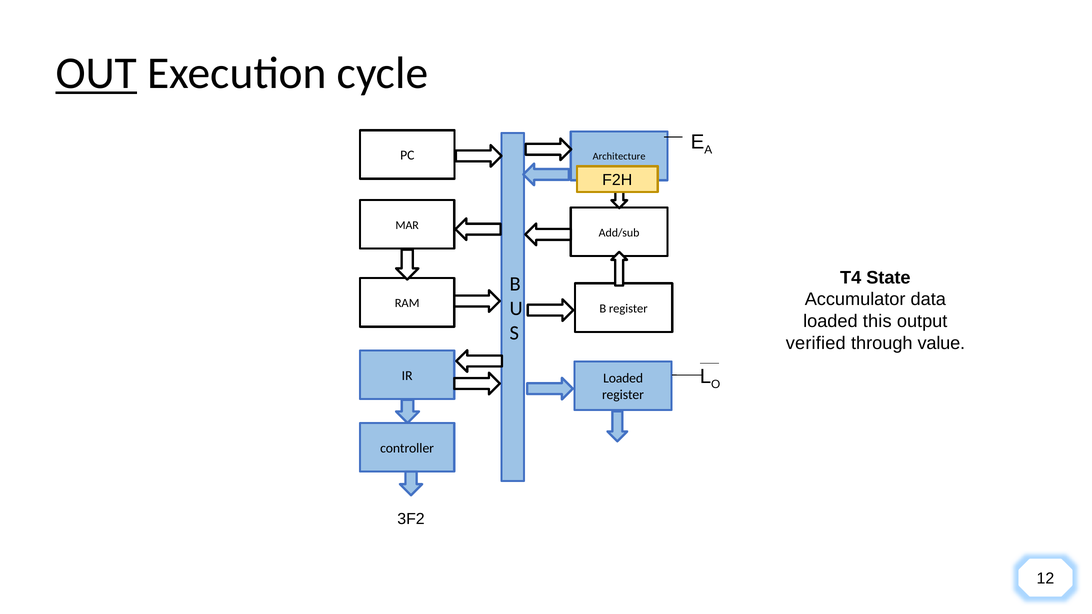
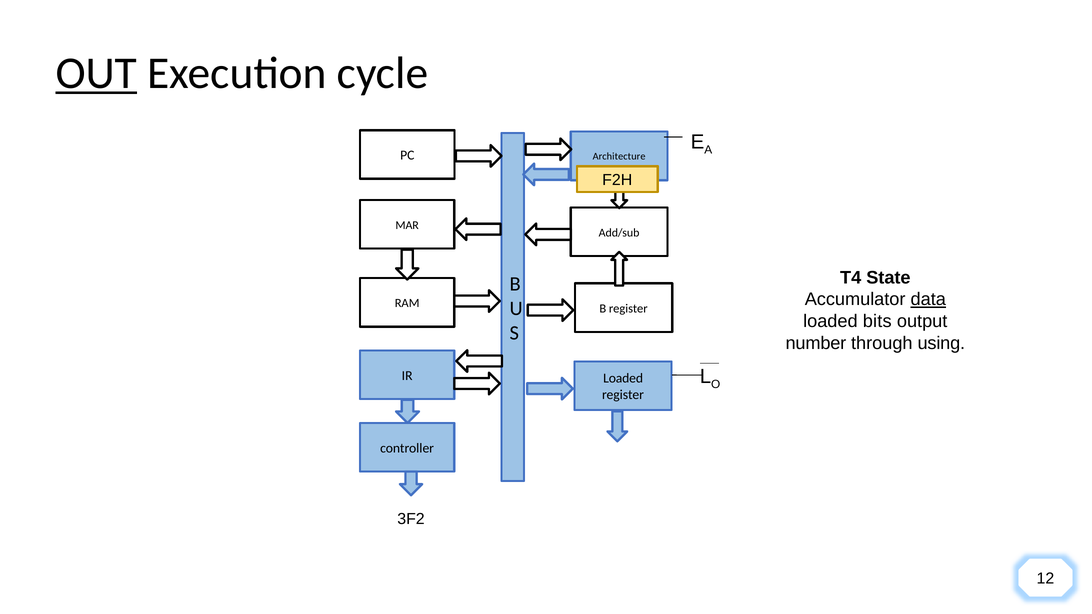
data underline: none -> present (928, 300)
this: this -> bits (877, 321)
verified: verified -> number (816, 343)
value: value -> using (941, 343)
